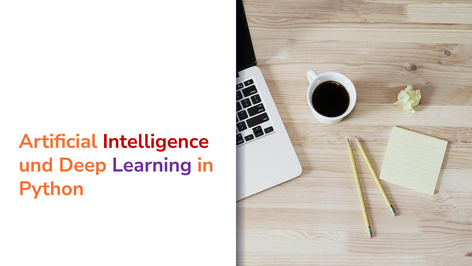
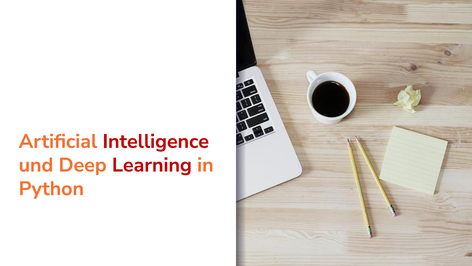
Learning colour: purple -> red (152, 165)
